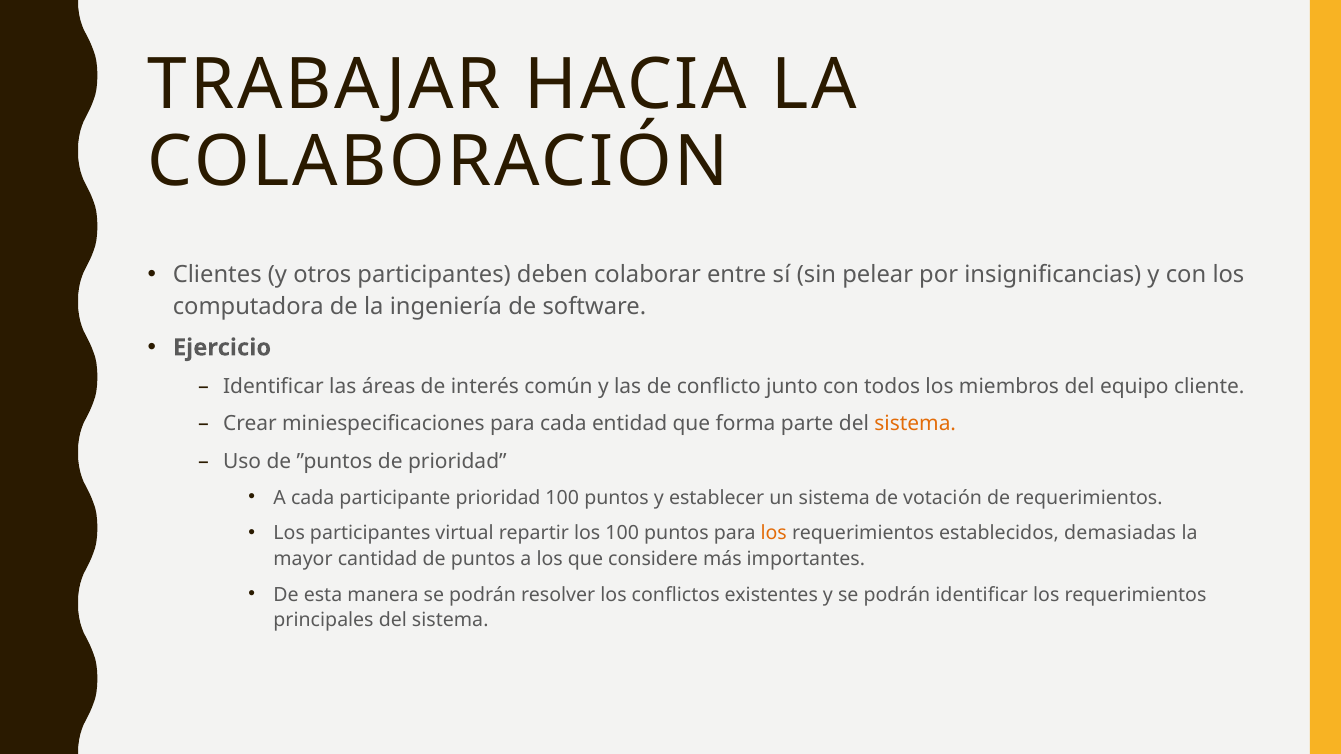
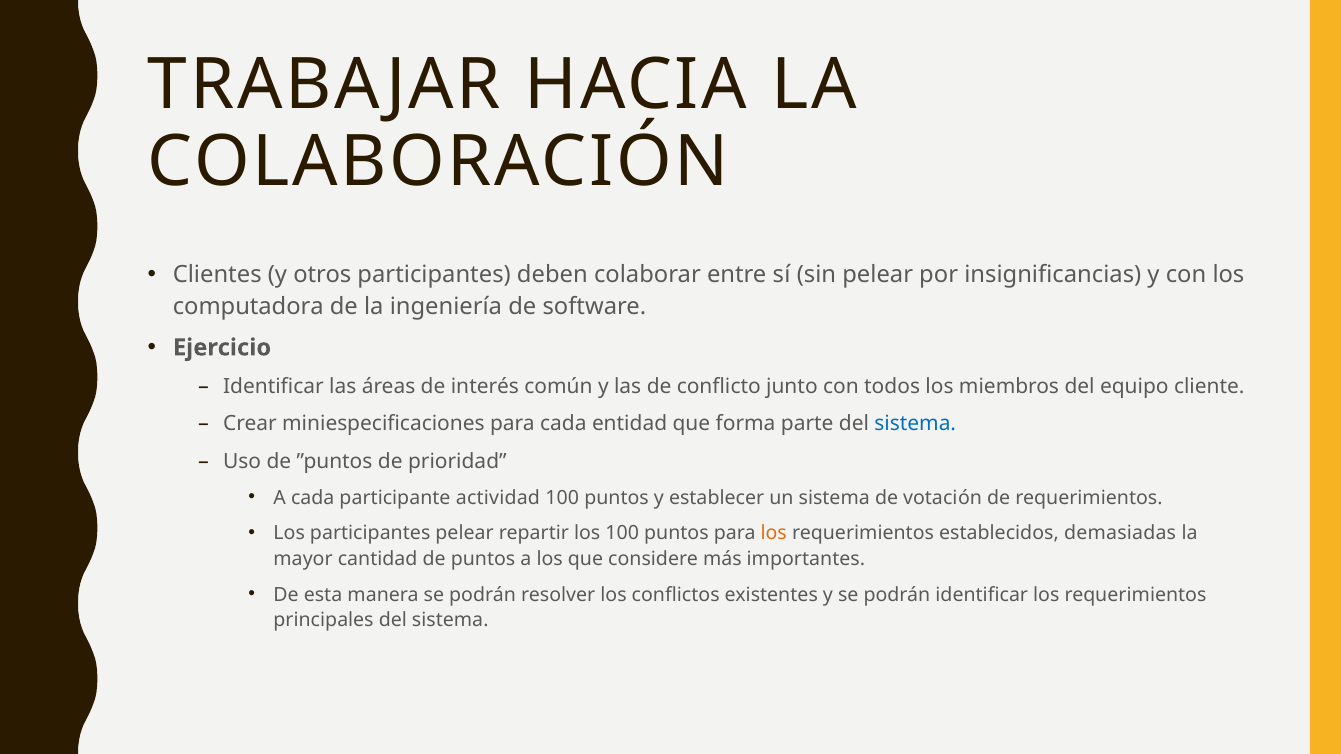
sistema colour: orange -> blue (915, 424)
participante prioridad: prioridad -> actividad (498, 498)
participantes virtual: virtual -> pelear (465, 533)
